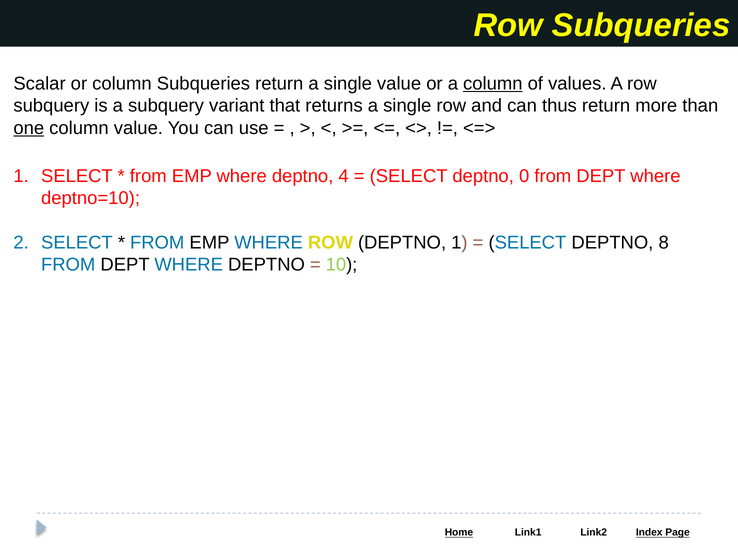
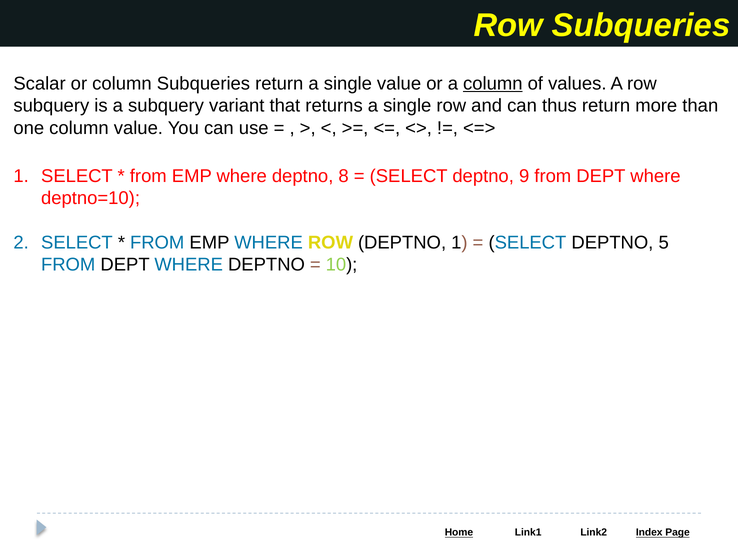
one underline: present -> none (29, 128)
4: 4 -> 8 (344, 176)
0: 0 -> 9 (524, 176)
8: 8 -> 5 (664, 242)
